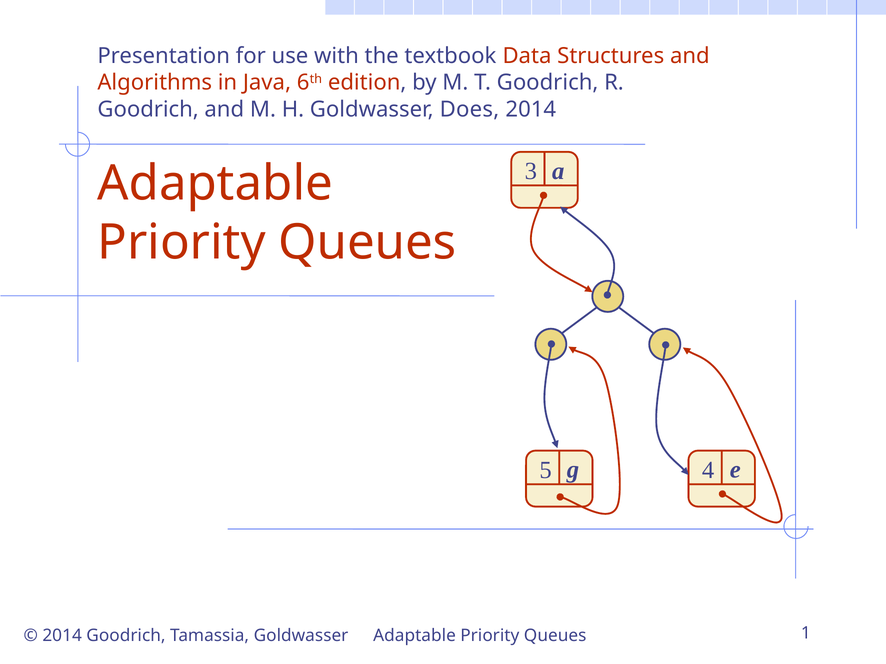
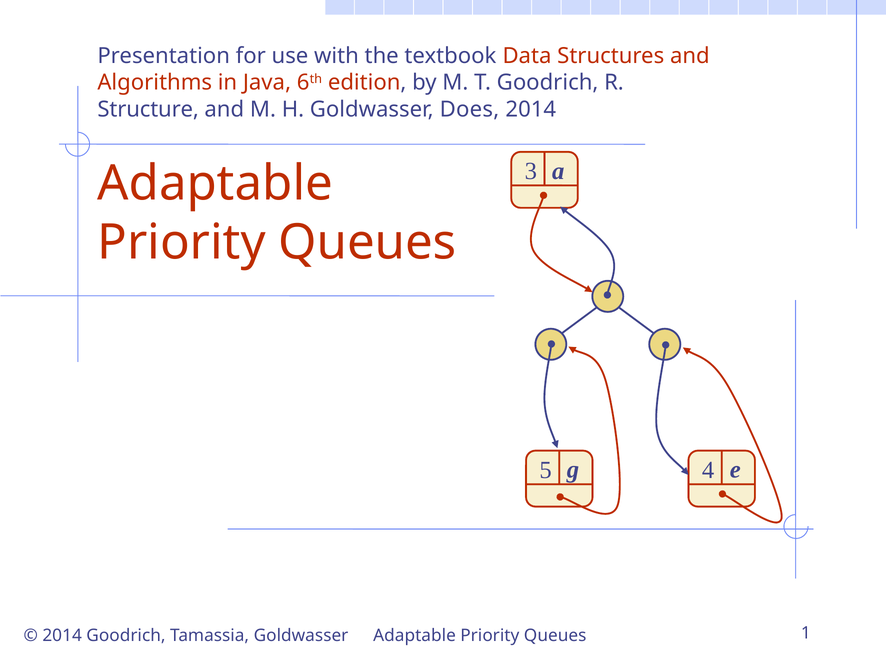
Goodrich: Goodrich -> Structure (148, 109)
